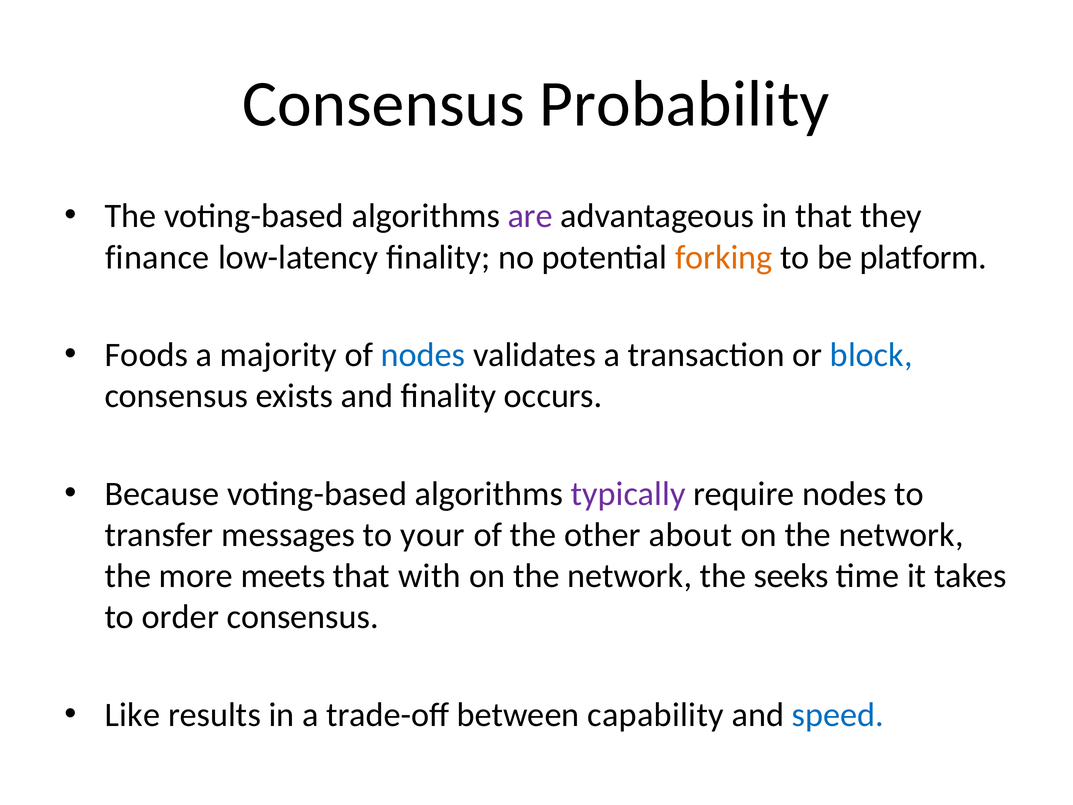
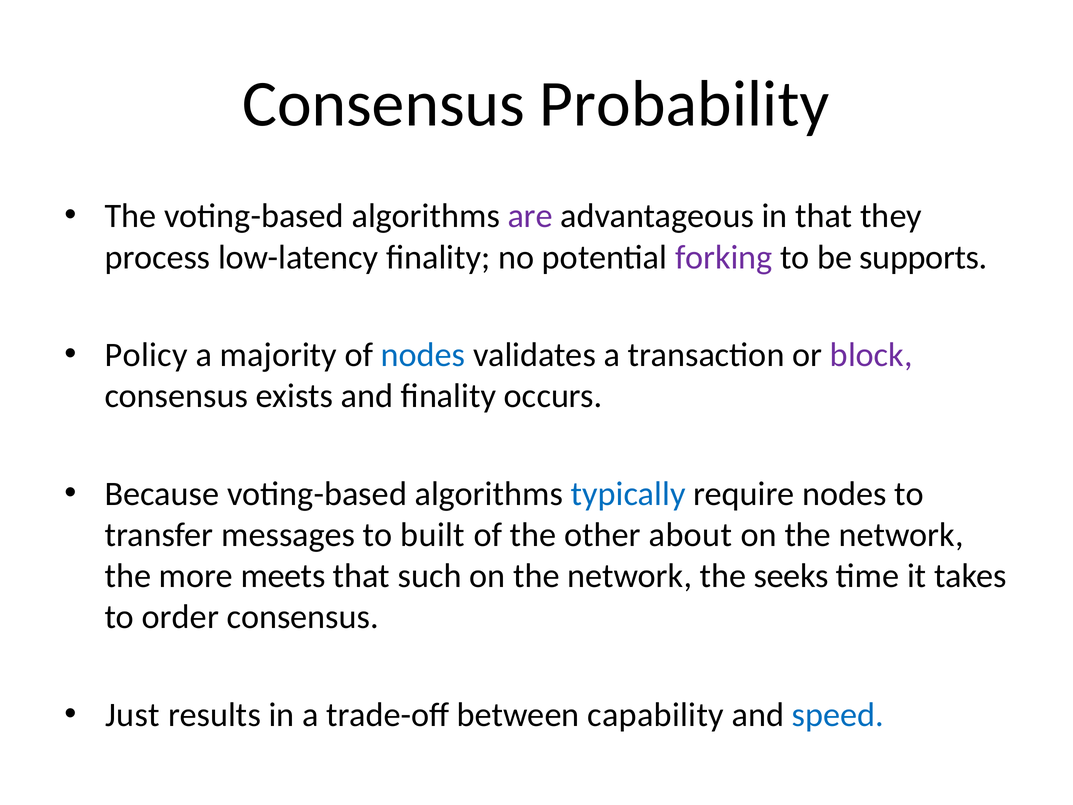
finance: finance -> process (157, 257)
forking colour: orange -> purple (724, 257)
platform: platform -> supports (923, 257)
Foods: Foods -> Policy (146, 355)
block colour: blue -> purple (871, 355)
typically colour: purple -> blue (628, 494)
your: your -> built (433, 535)
with: with -> such (430, 576)
Like: Like -> Just (132, 715)
